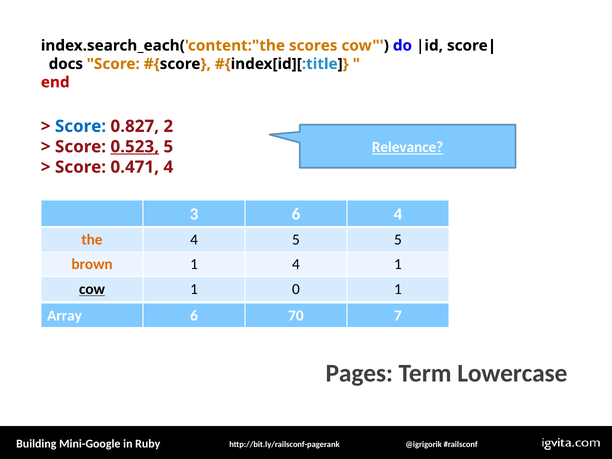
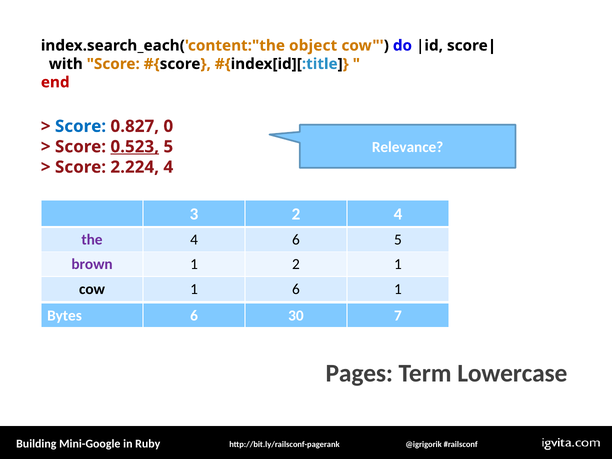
scores: scores -> object (313, 46)
docs: docs -> with (66, 64)
2: 2 -> 0 (168, 126)
Relevance underline: present -> none (408, 147)
0.471: 0.471 -> 2.224 (135, 167)
3 6: 6 -> 2 (296, 214)
the colour: orange -> purple (92, 240)
4 5: 5 -> 6 (296, 240)
brown colour: orange -> purple (92, 264)
1 4: 4 -> 2 (296, 264)
cow underline: present -> none (92, 289)
1 0: 0 -> 6 (296, 289)
Array: Array -> Bytes (64, 316)
70: 70 -> 30 (296, 316)
